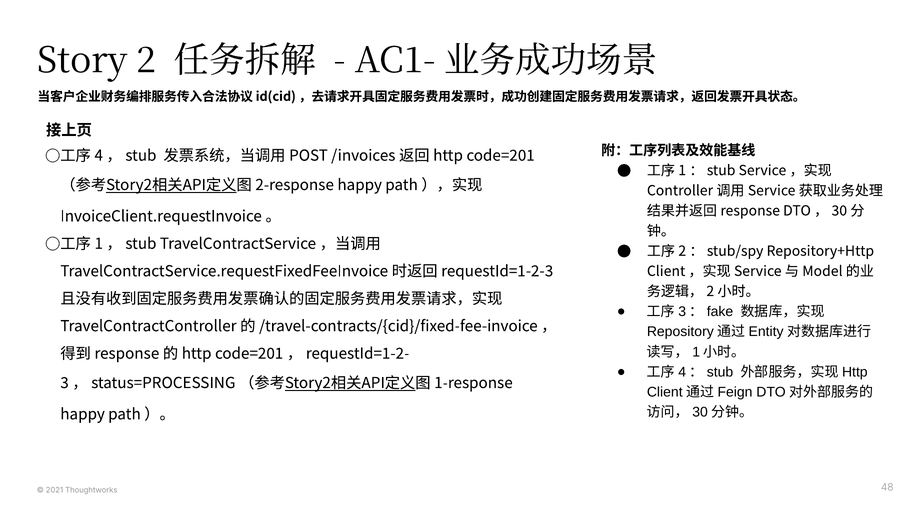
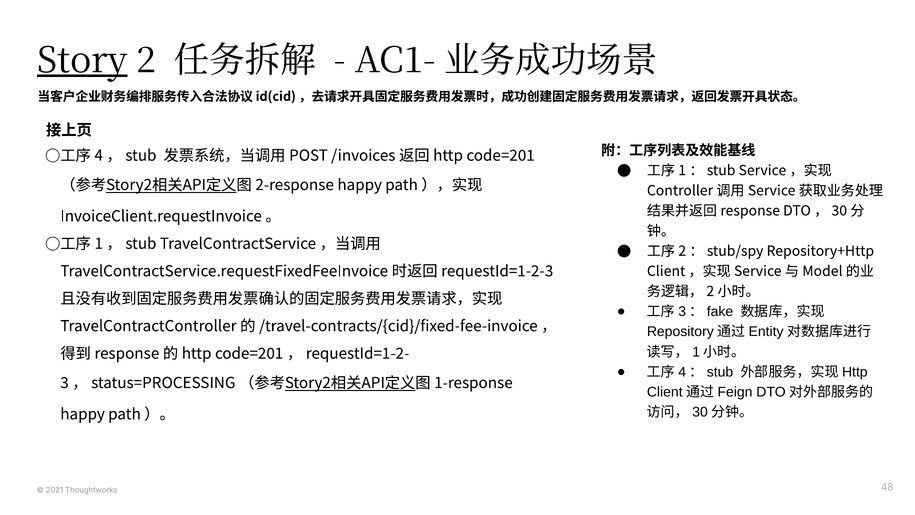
Story underline: none -> present (82, 60)
